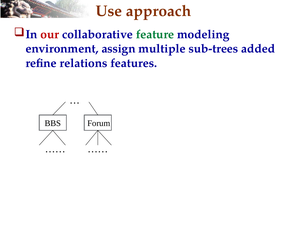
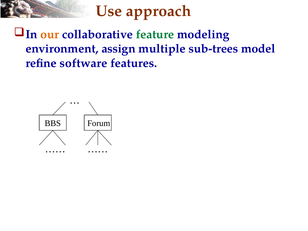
our colour: red -> orange (50, 34)
added: added -> model (258, 49)
relations: relations -> software (84, 63)
